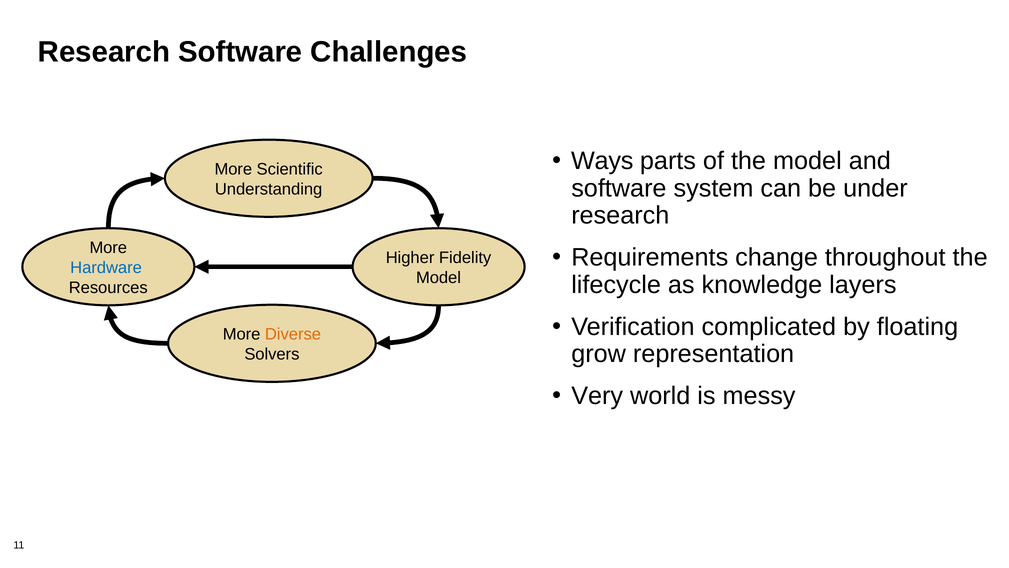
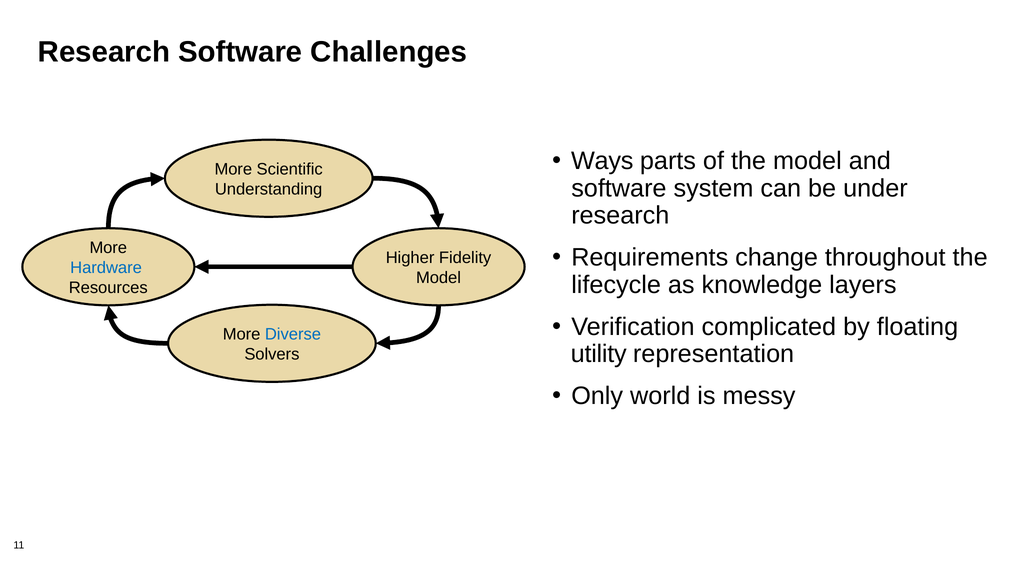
Diverse colour: orange -> blue (293, 334)
grow: grow -> utility (599, 354)
Very: Very -> Only (597, 396)
